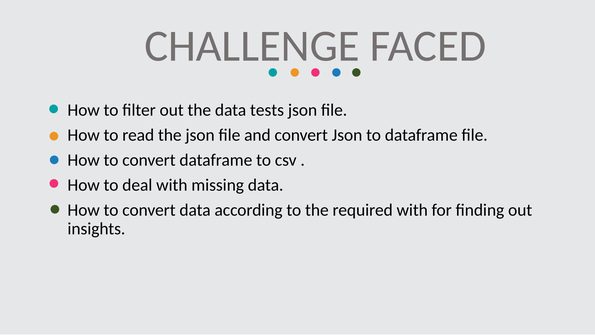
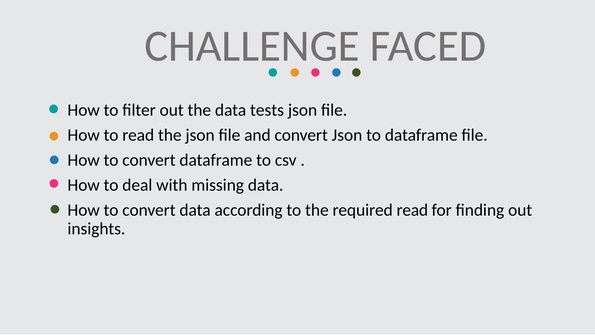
required with: with -> read (412, 210)
